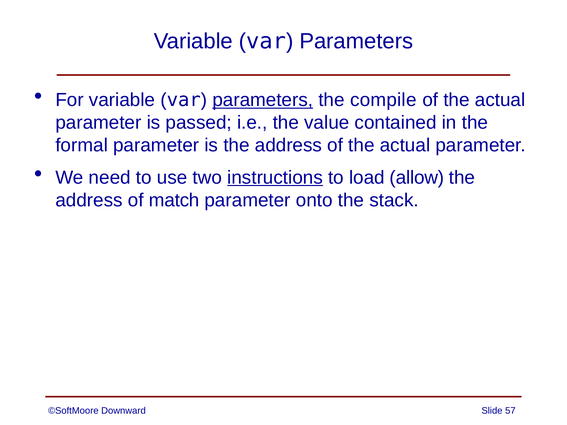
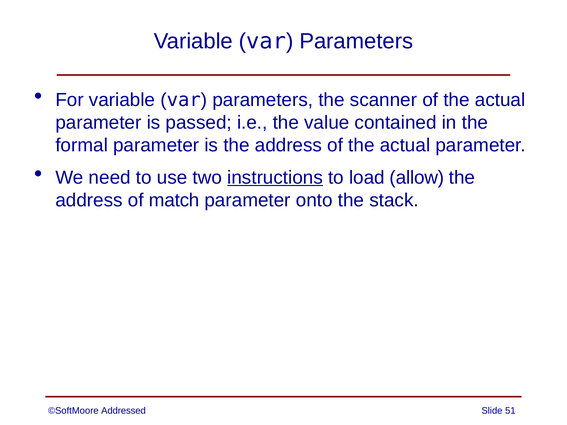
parameters underline: present -> none (263, 100)
compile: compile -> scanner (384, 100)
Downward: Downward -> Addressed (124, 411)
57: 57 -> 51 (510, 411)
